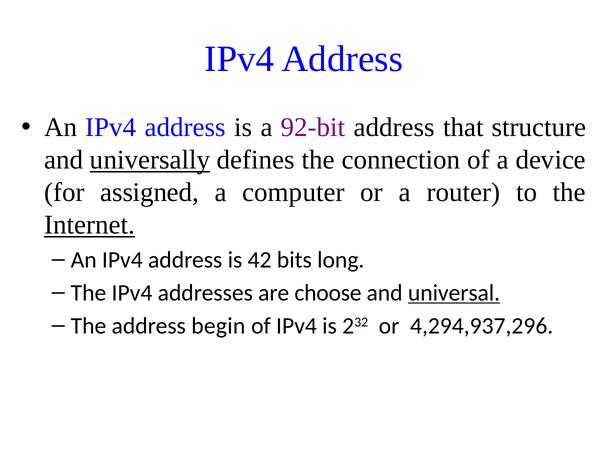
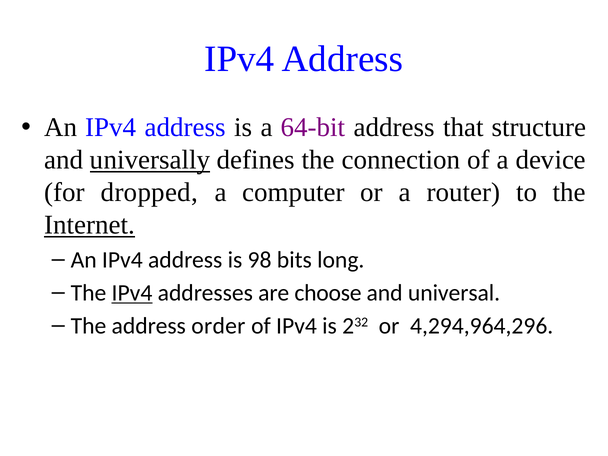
92-bit: 92-bit -> 64-bit (313, 128)
assigned: assigned -> dropped (149, 192)
42: 42 -> 98 (260, 260)
IPv4 underline: none -> present (132, 293)
universal underline: present -> none (454, 293)
begin: begin -> order (218, 326)
4,294,937,296: 4,294,937,296 -> 4,294,964,296 (482, 326)
